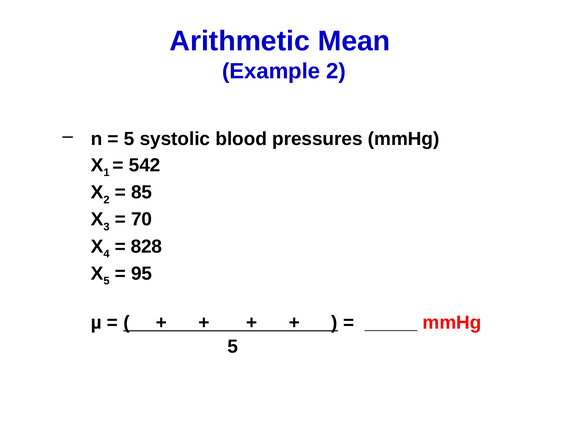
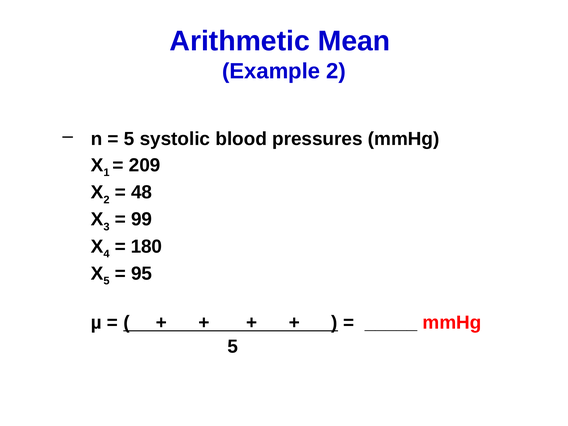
542: 542 -> 209 (145, 165)
85: 85 -> 48 (142, 192)
70: 70 -> 99 (142, 219)
828: 828 -> 180 (146, 246)
